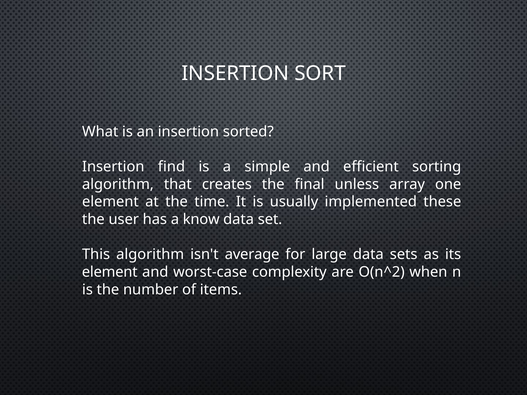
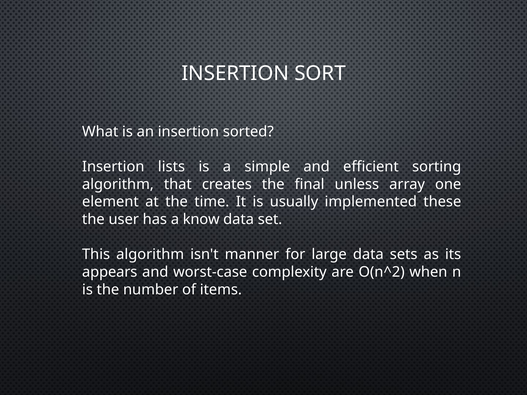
find: find -> lists (171, 167)
average: average -> manner (252, 255)
element: element -> appears (110, 272)
